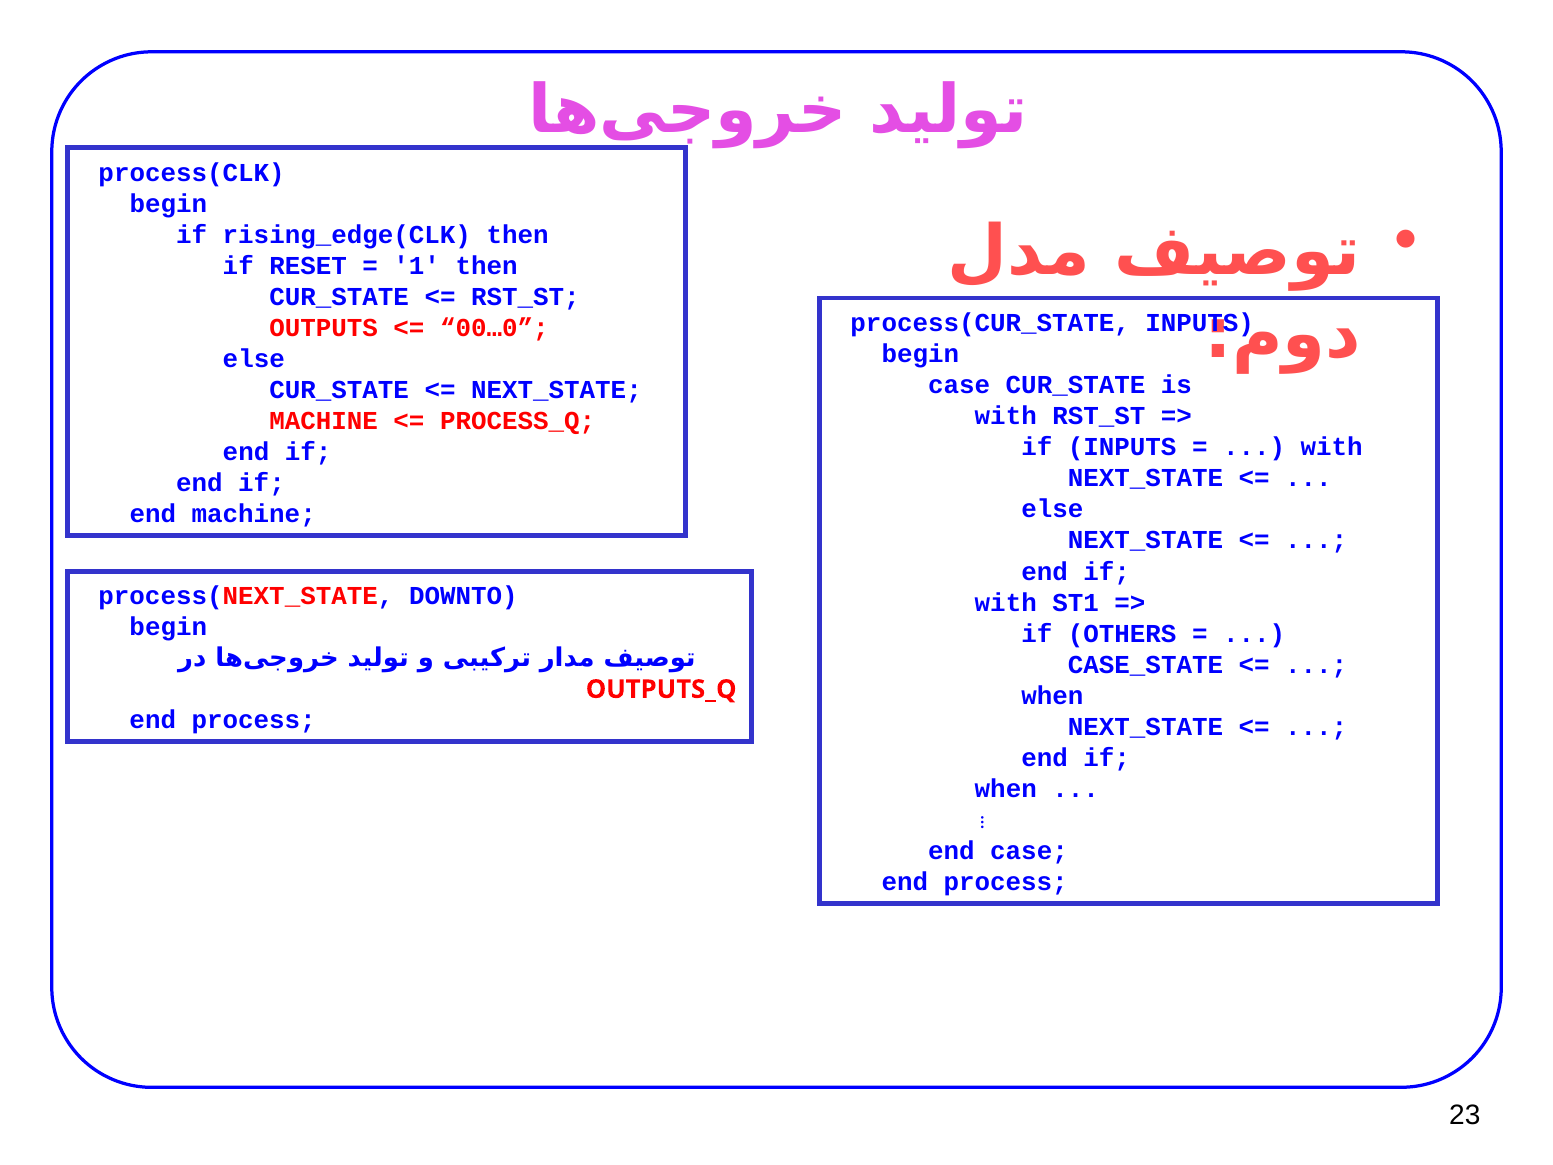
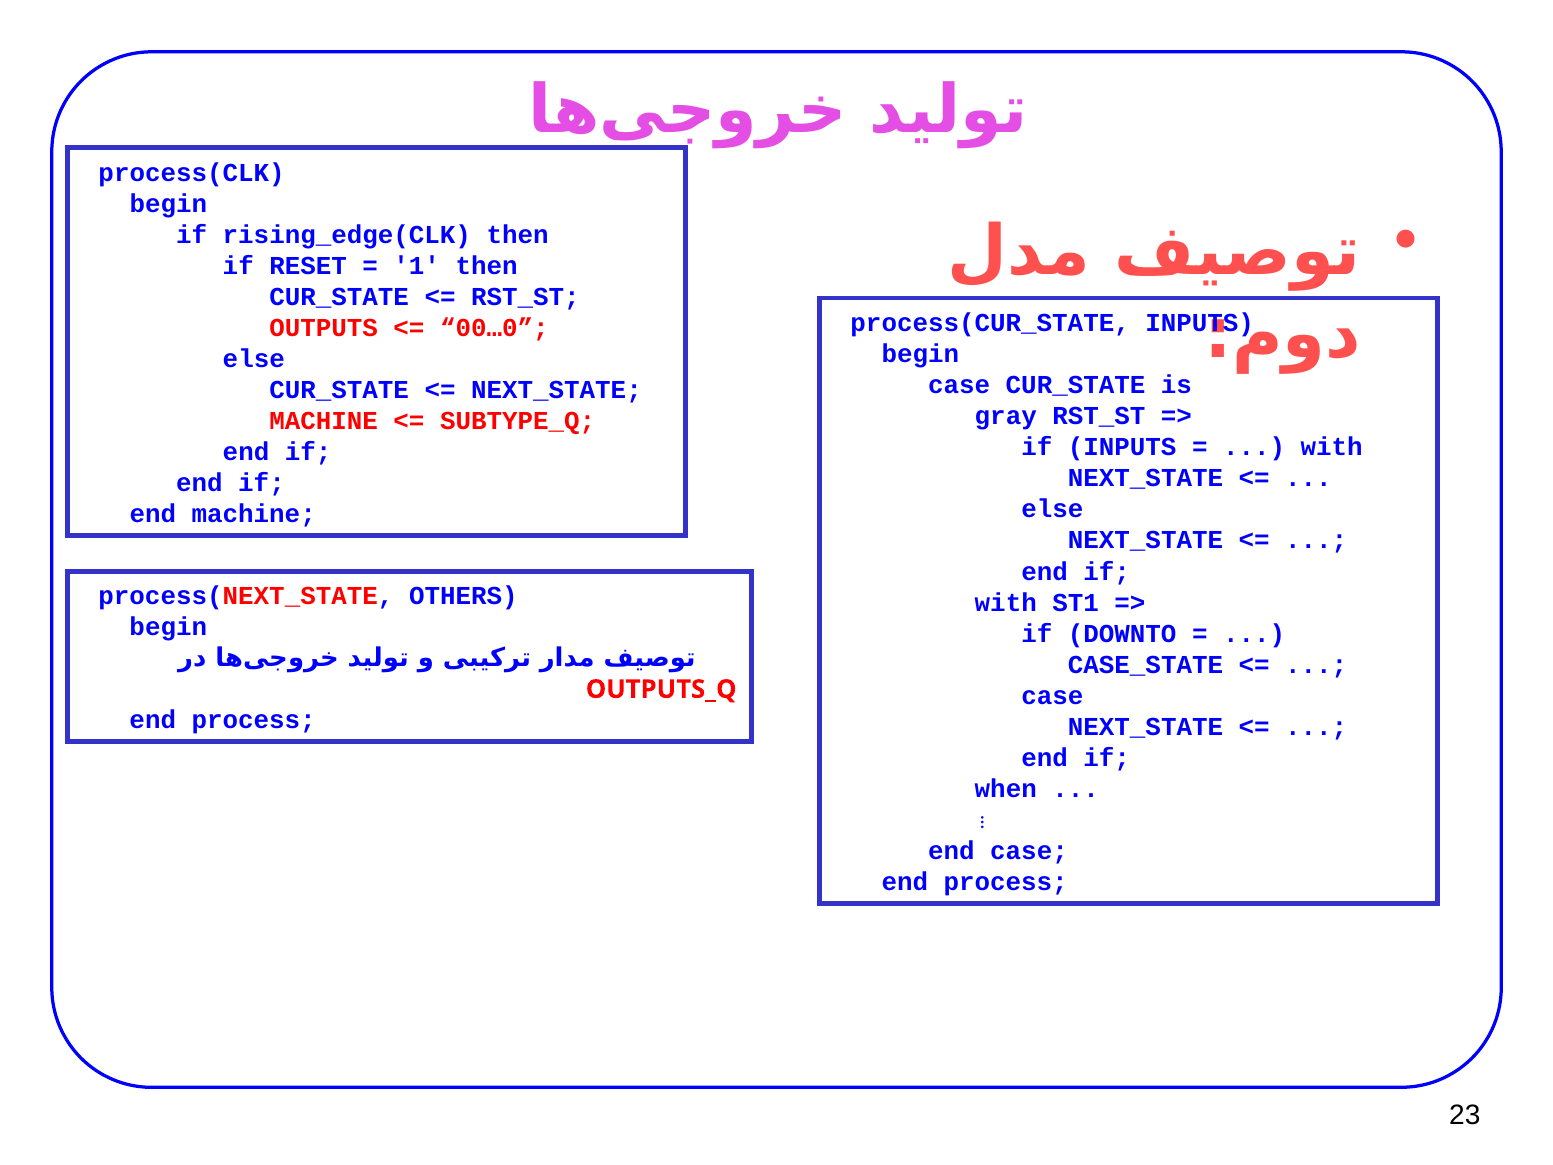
with: with -> gray (1006, 416)
PROCESS_Q: PROCESS_Q -> SUBTYPE_Q (518, 421)
DOWNTO: DOWNTO -> OTHERS (463, 596)
OTHERS: OTHERS -> DOWNTO (1122, 634)
when: when -> case (1052, 696)
